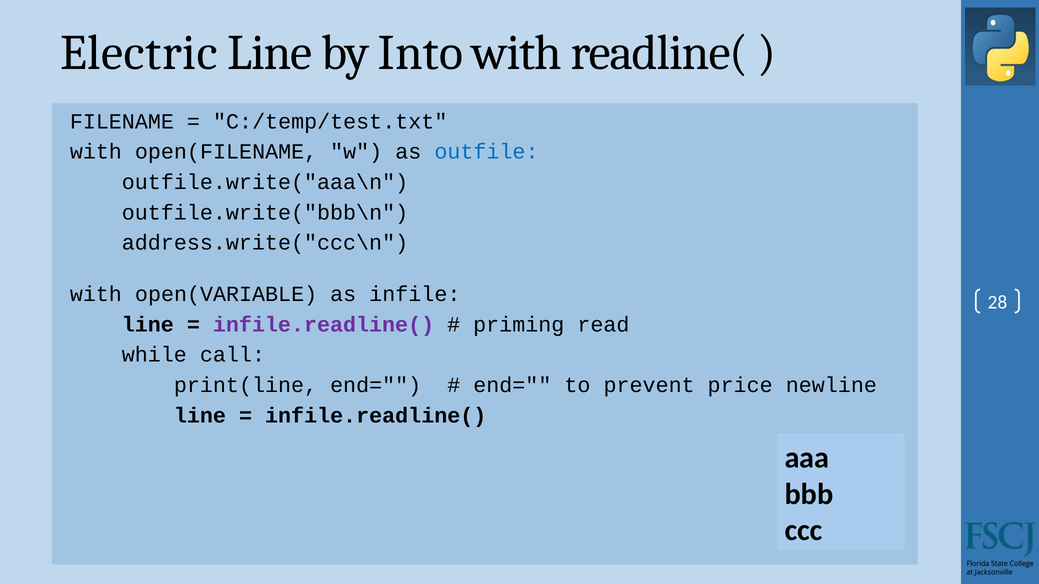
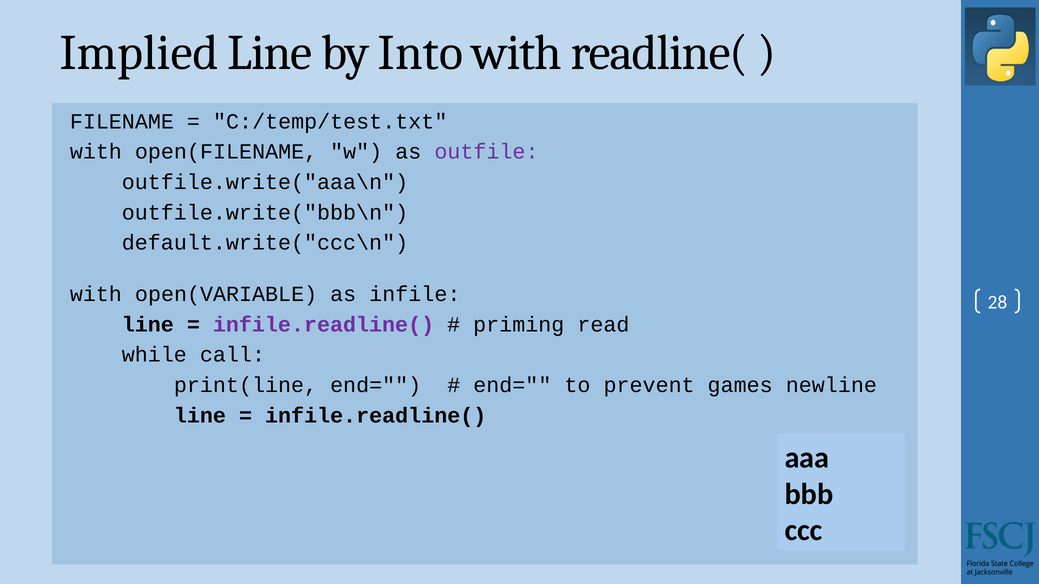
Electric: Electric -> Implied (139, 53)
outfile colour: blue -> purple (486, 152)
address.write("ccc\n: address.write("ccc\n -> default.write("ccc\n (265, 243)
price: price -> games (740, 385)
